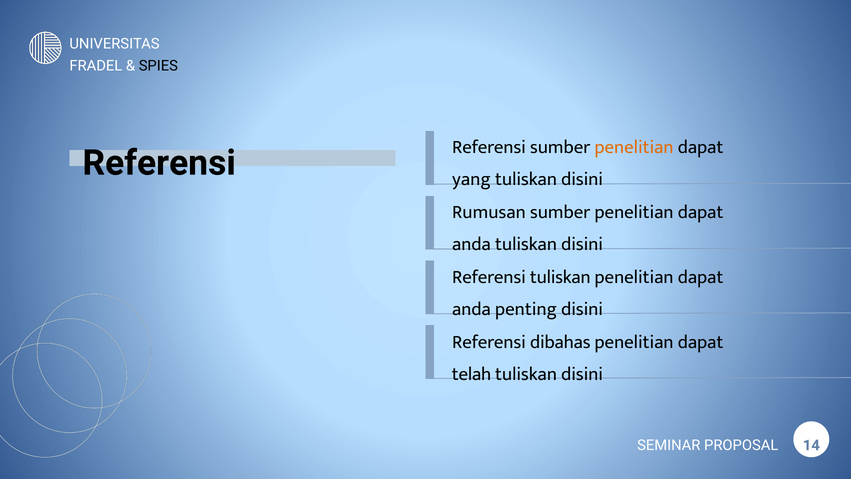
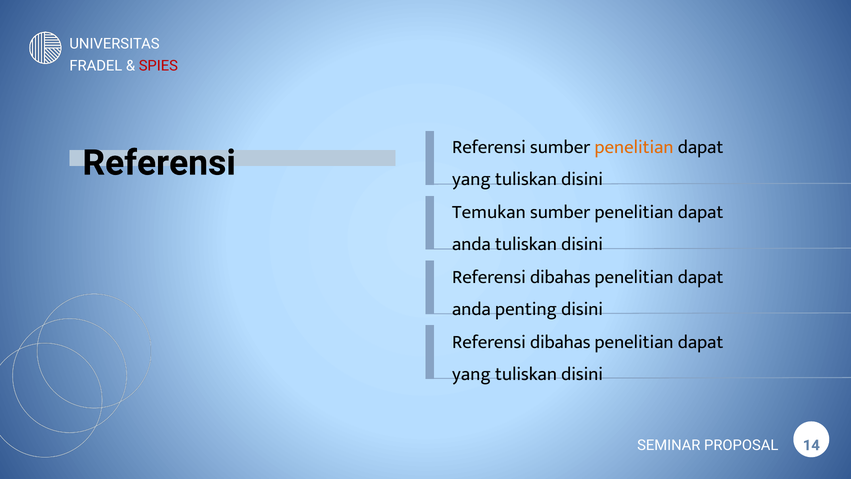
SPIES colour: black -> red (158, 66)
Rumusan: Rumusan -> Temukan (489, 212)
tuliskan: tuliskan -> dibahas (560, 277)
telah: telah -> yang (471, 374)
